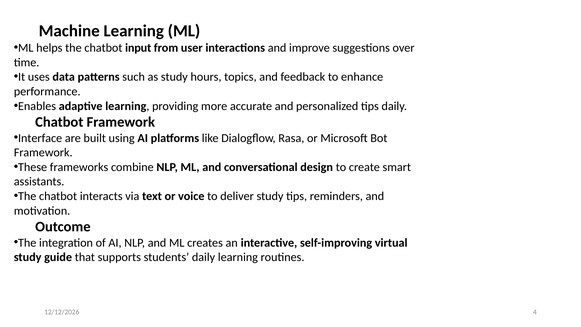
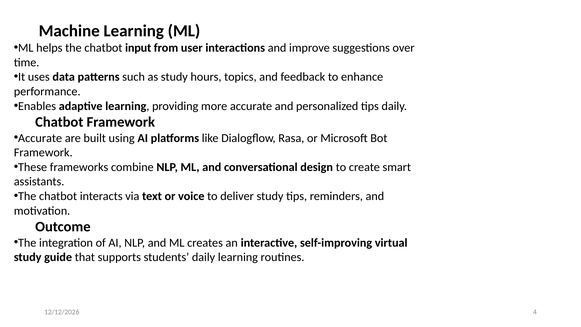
Interface: Interface -> Accurate (40, 138)
